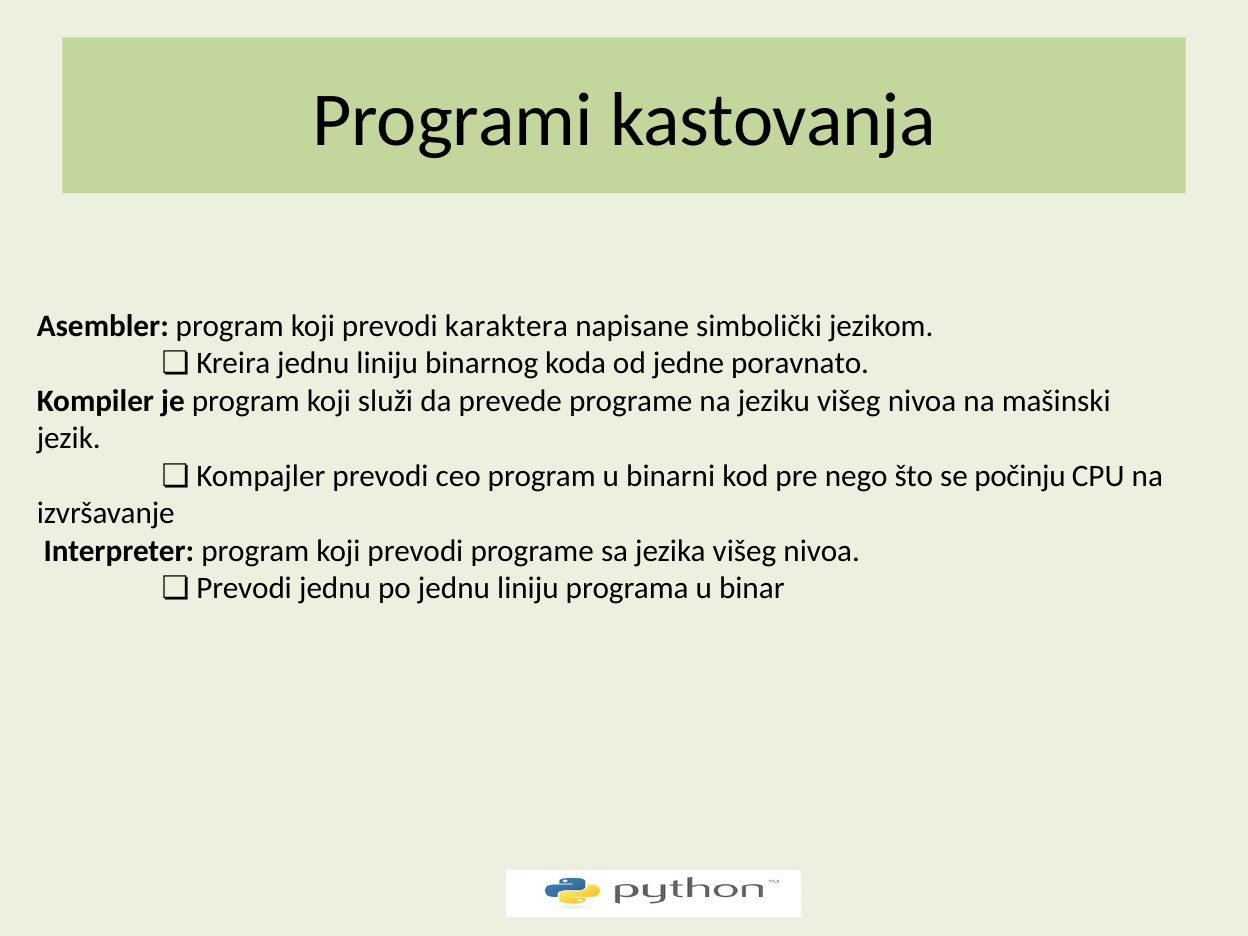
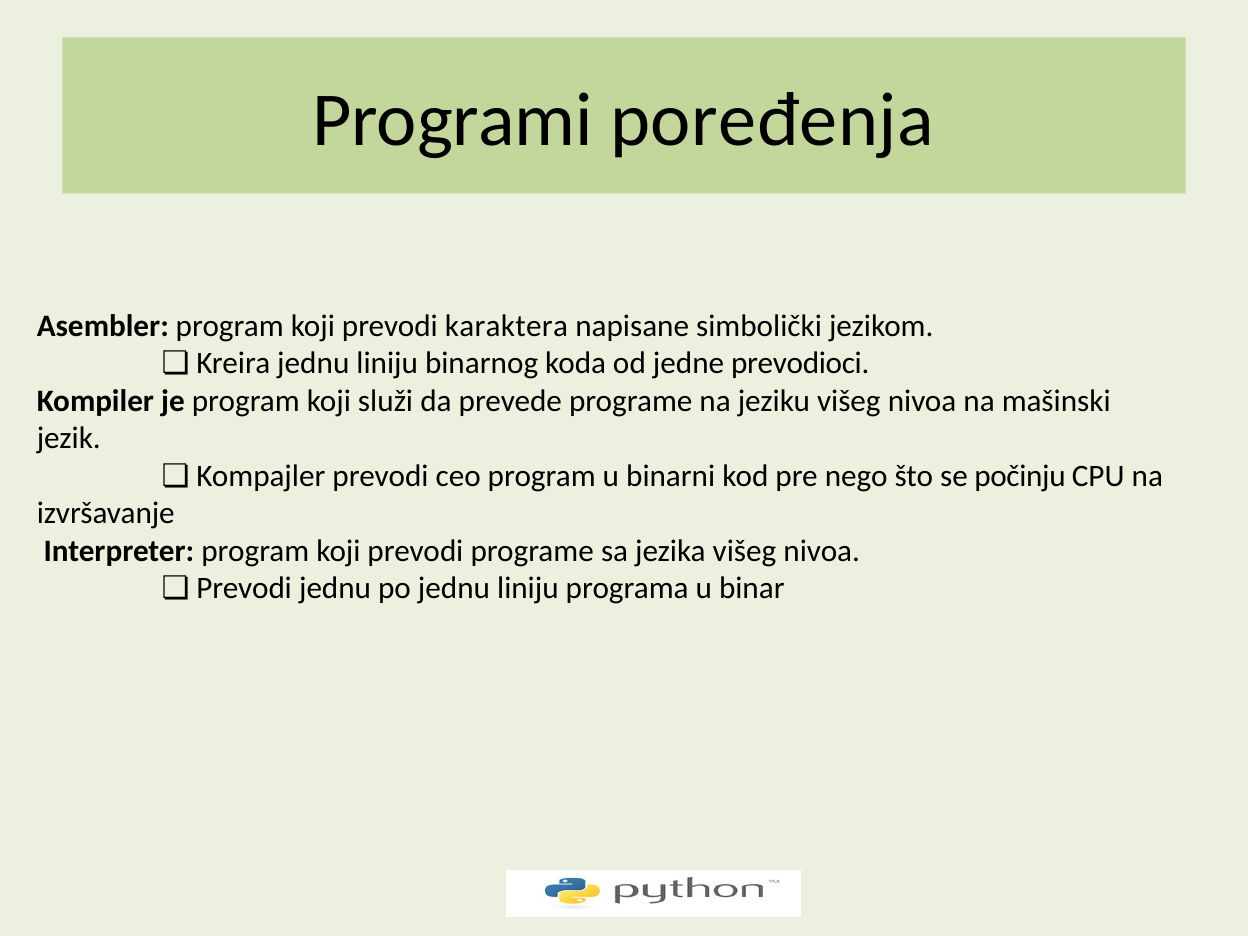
kastovanja: kastovanja -> poređenja (772, 121)
poravnato: poravnato -> prevodioci (800, 364)
